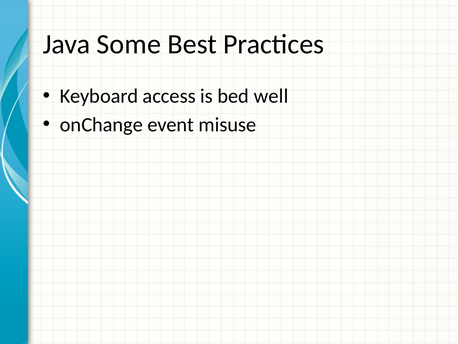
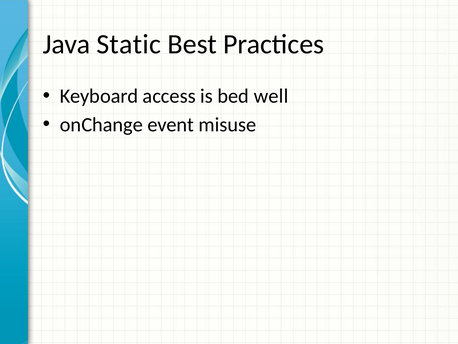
Some: Some -> Static (129, 44)
